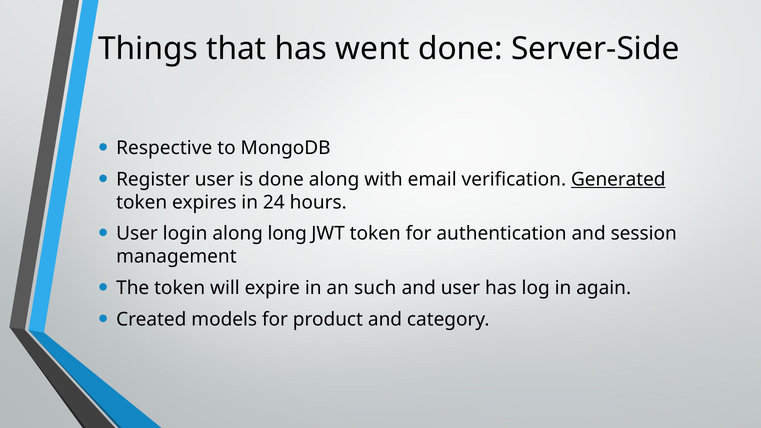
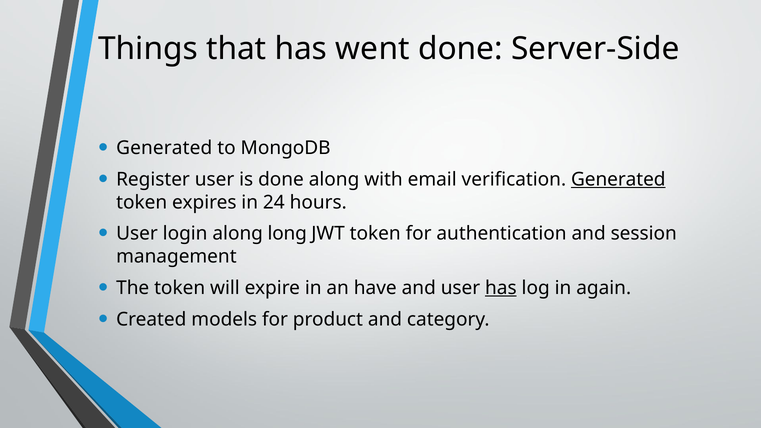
Respective: Respective -> Generated (164, 148)
such: such -> have (375, 288)
has underline: none -> present (501, 288)
